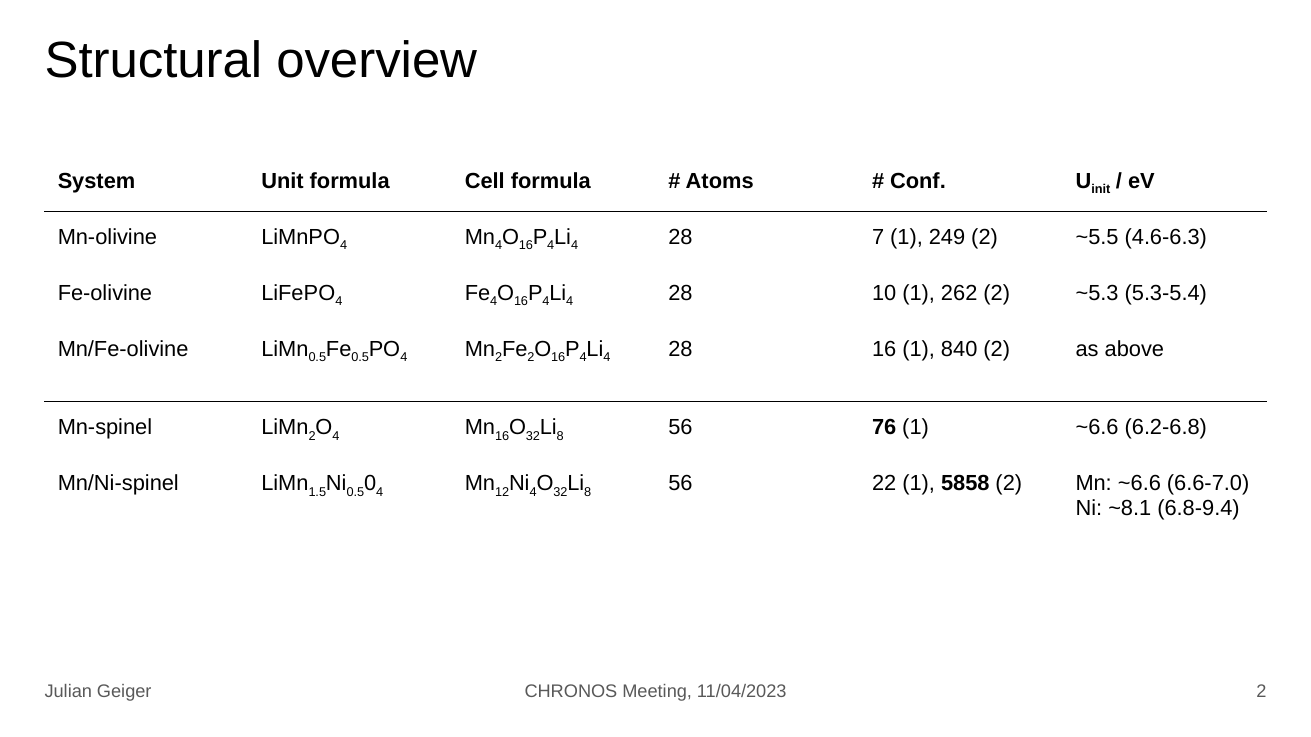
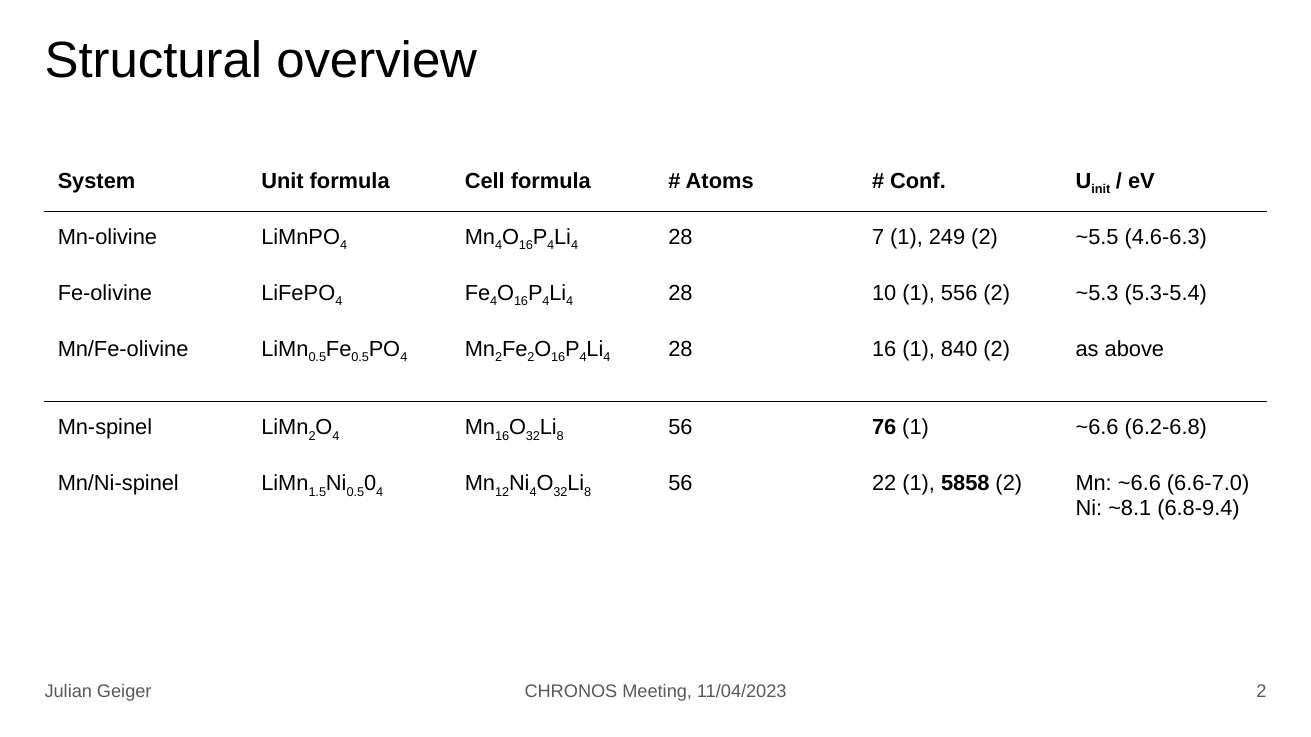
262: 262 -> 556 (959, 293)
